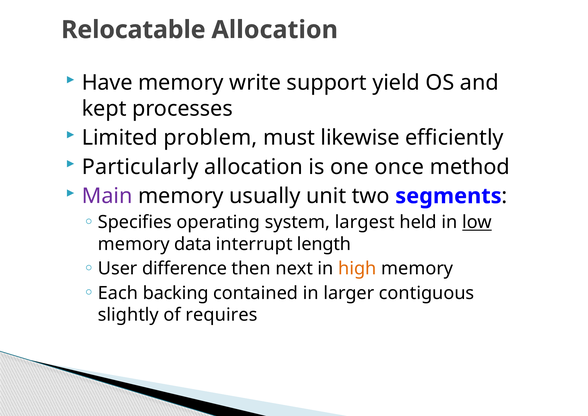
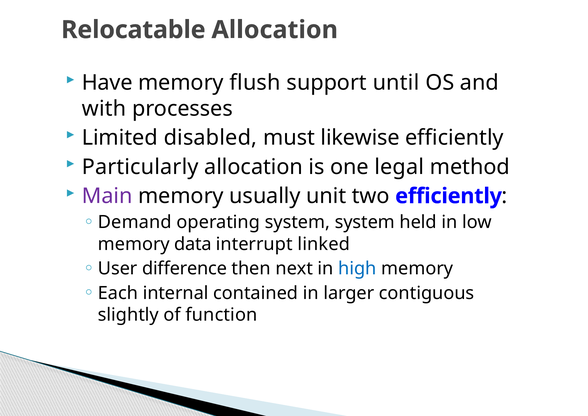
write: write -> flush (255, 83)
yield: yield -> until (396, 83)
kept: kept -> with (104, 109)
problem: problem -> disabled (210, 138)
once: once -> legal (399, 167)
two segments: segments -> efficiently (449, 196)
Specifies: Specifies -> Demand (135, 222)
system largest: largest -> system (365, 222)
low underline: present -> none (477, 222)
length: length -> linked (324, 244)
high colour: orange -> blue (357, 269)
backing: backing -> internal (176, 293)
requires: requires -> function (221, 315)
